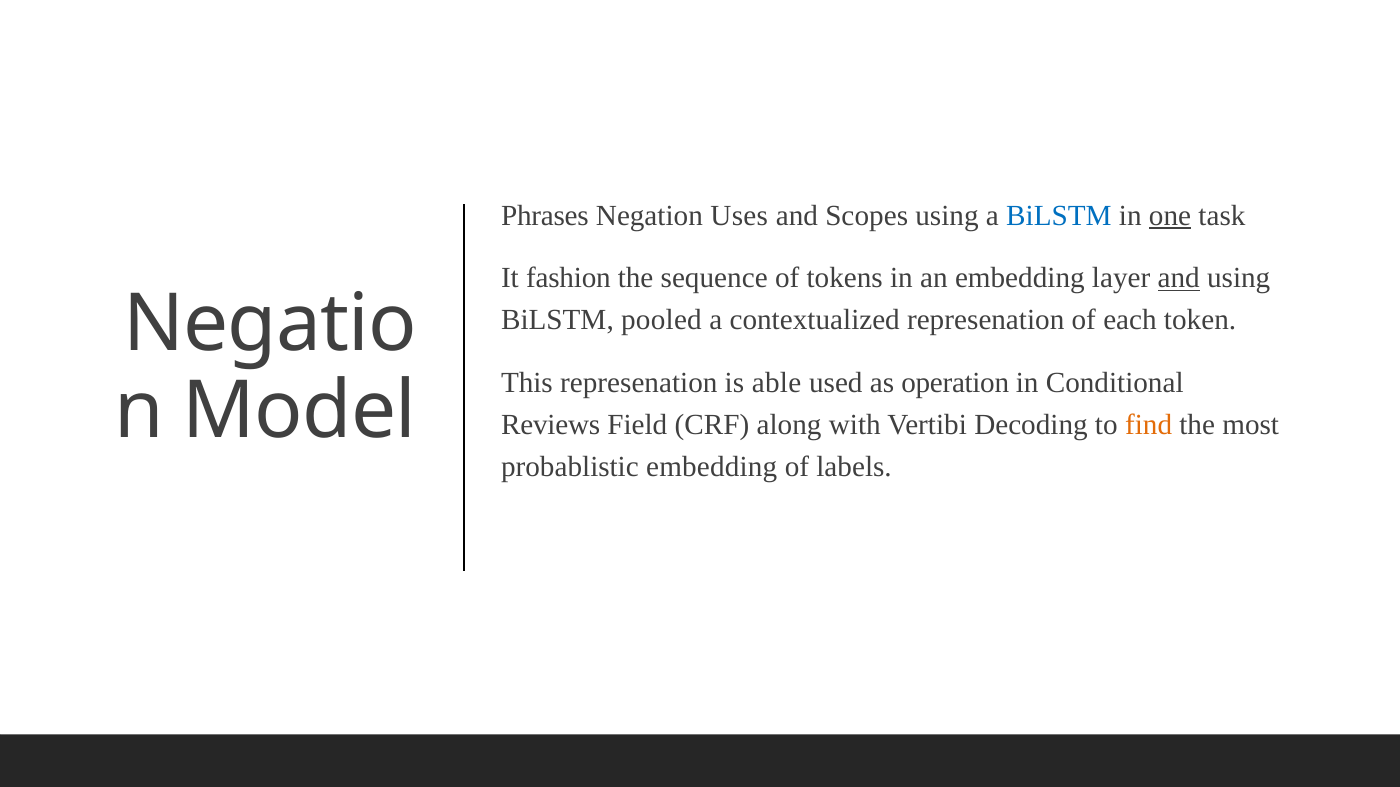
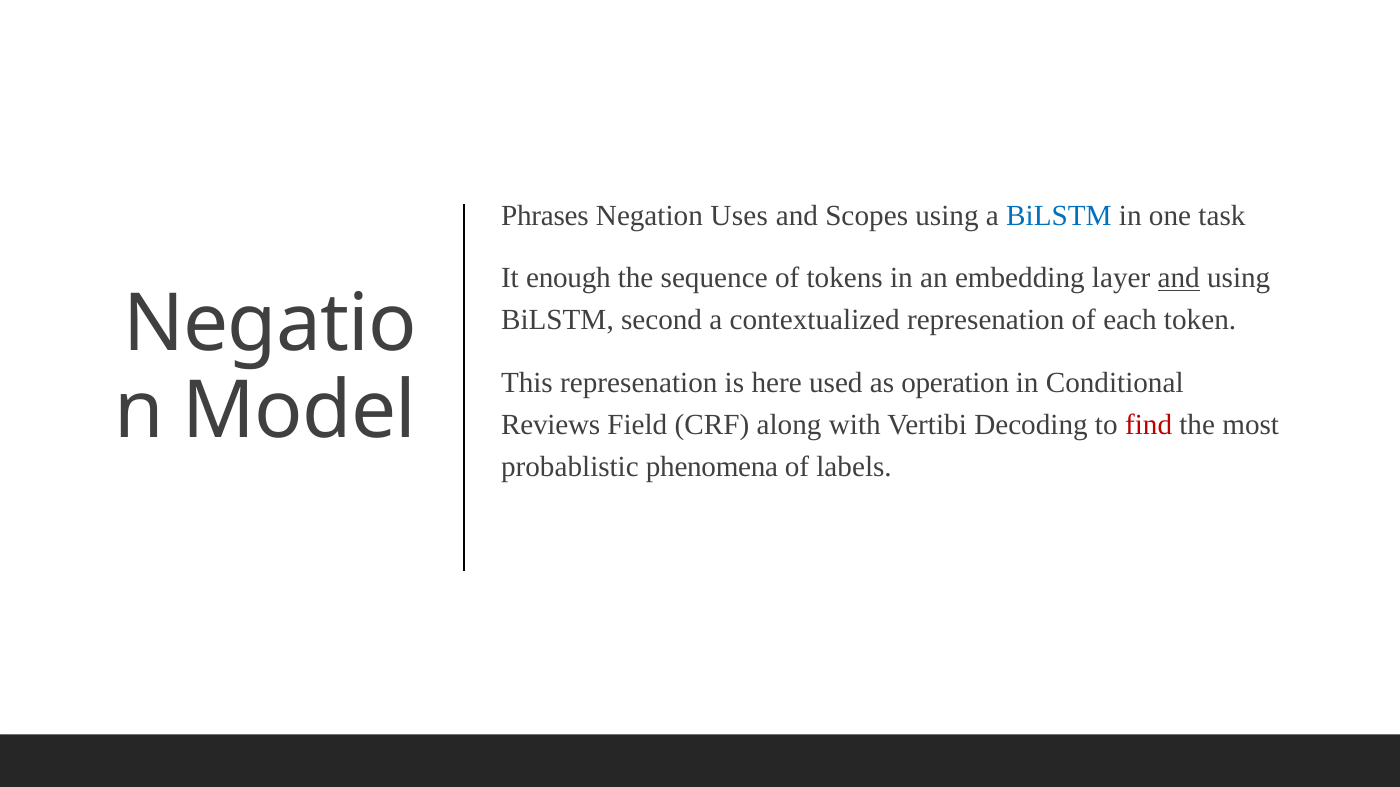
one underline: present -> none (1170, 216)
fashion: fashion -> enough (568, 278)
pooled: pooled -> second (662, 320)
able: able -> here (777, 383)
find colour: orange -> red (1149, 425)
probablistic embedding: embedding -> phenomena (712, 467)
